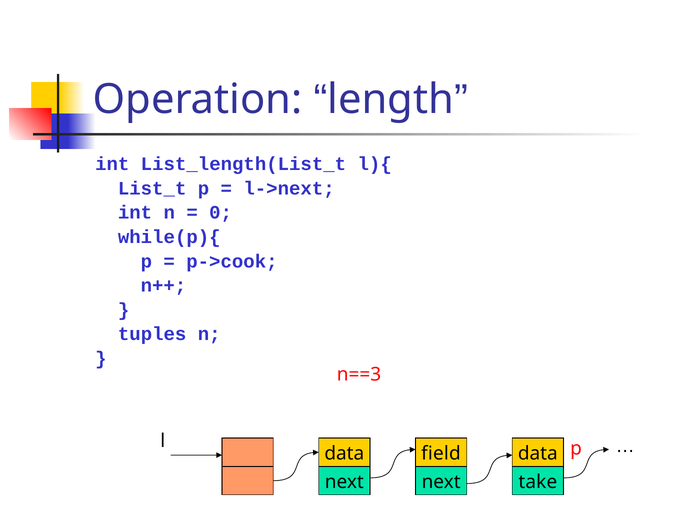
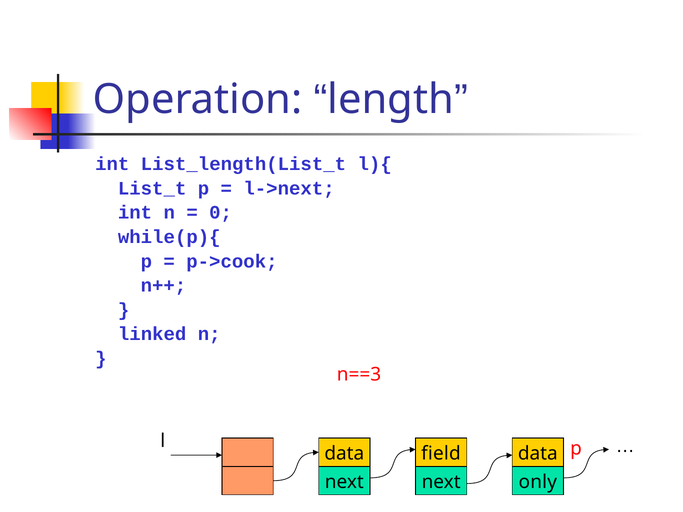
tuples: tuples -> linked (152, 334)
take: take -> only (538, 482)
